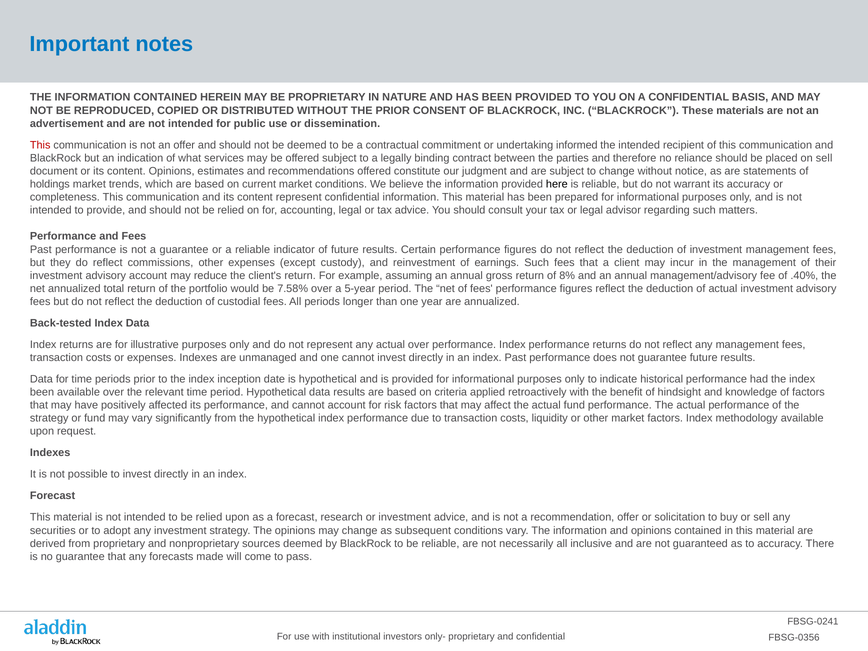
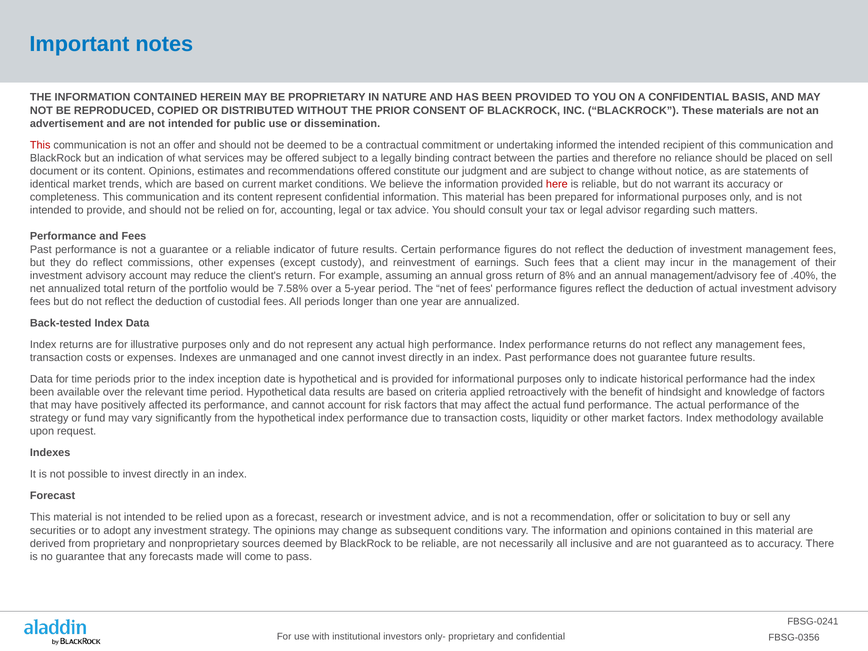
holdings: holdings -> identical (50, 184)
here colour: black -> red (557, 184)
actual over: over -> high (419, 345)
